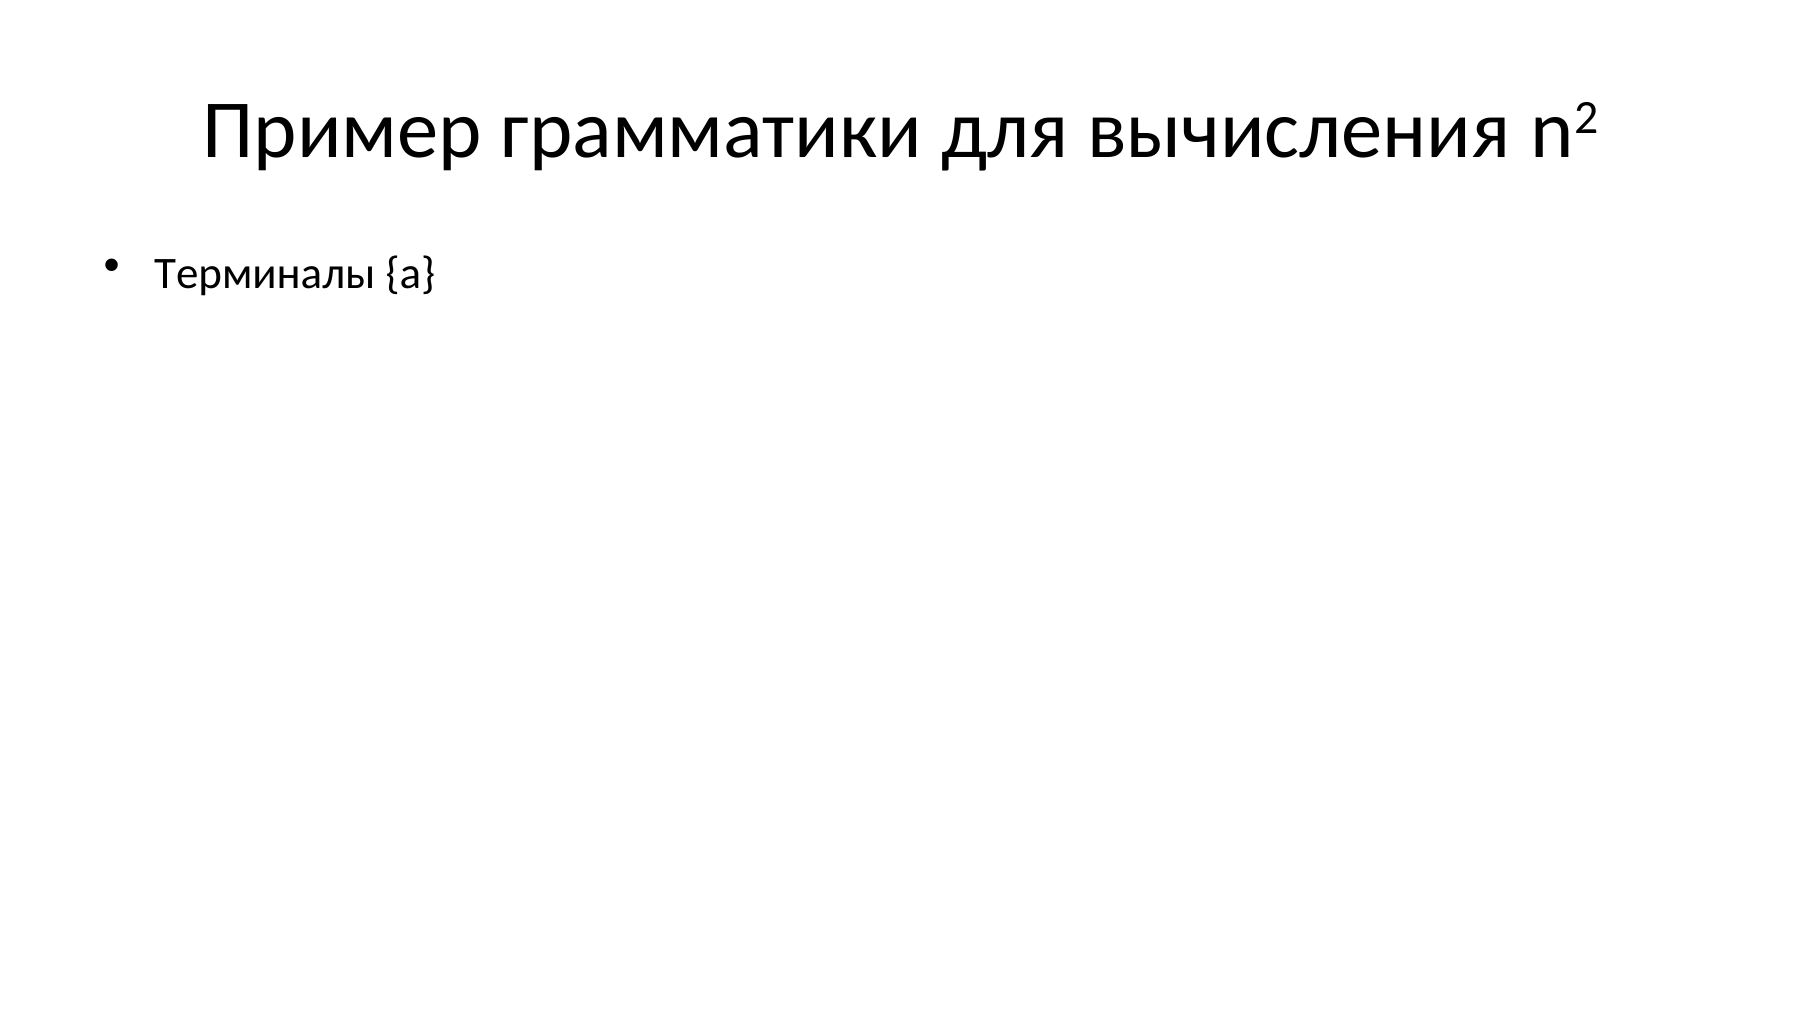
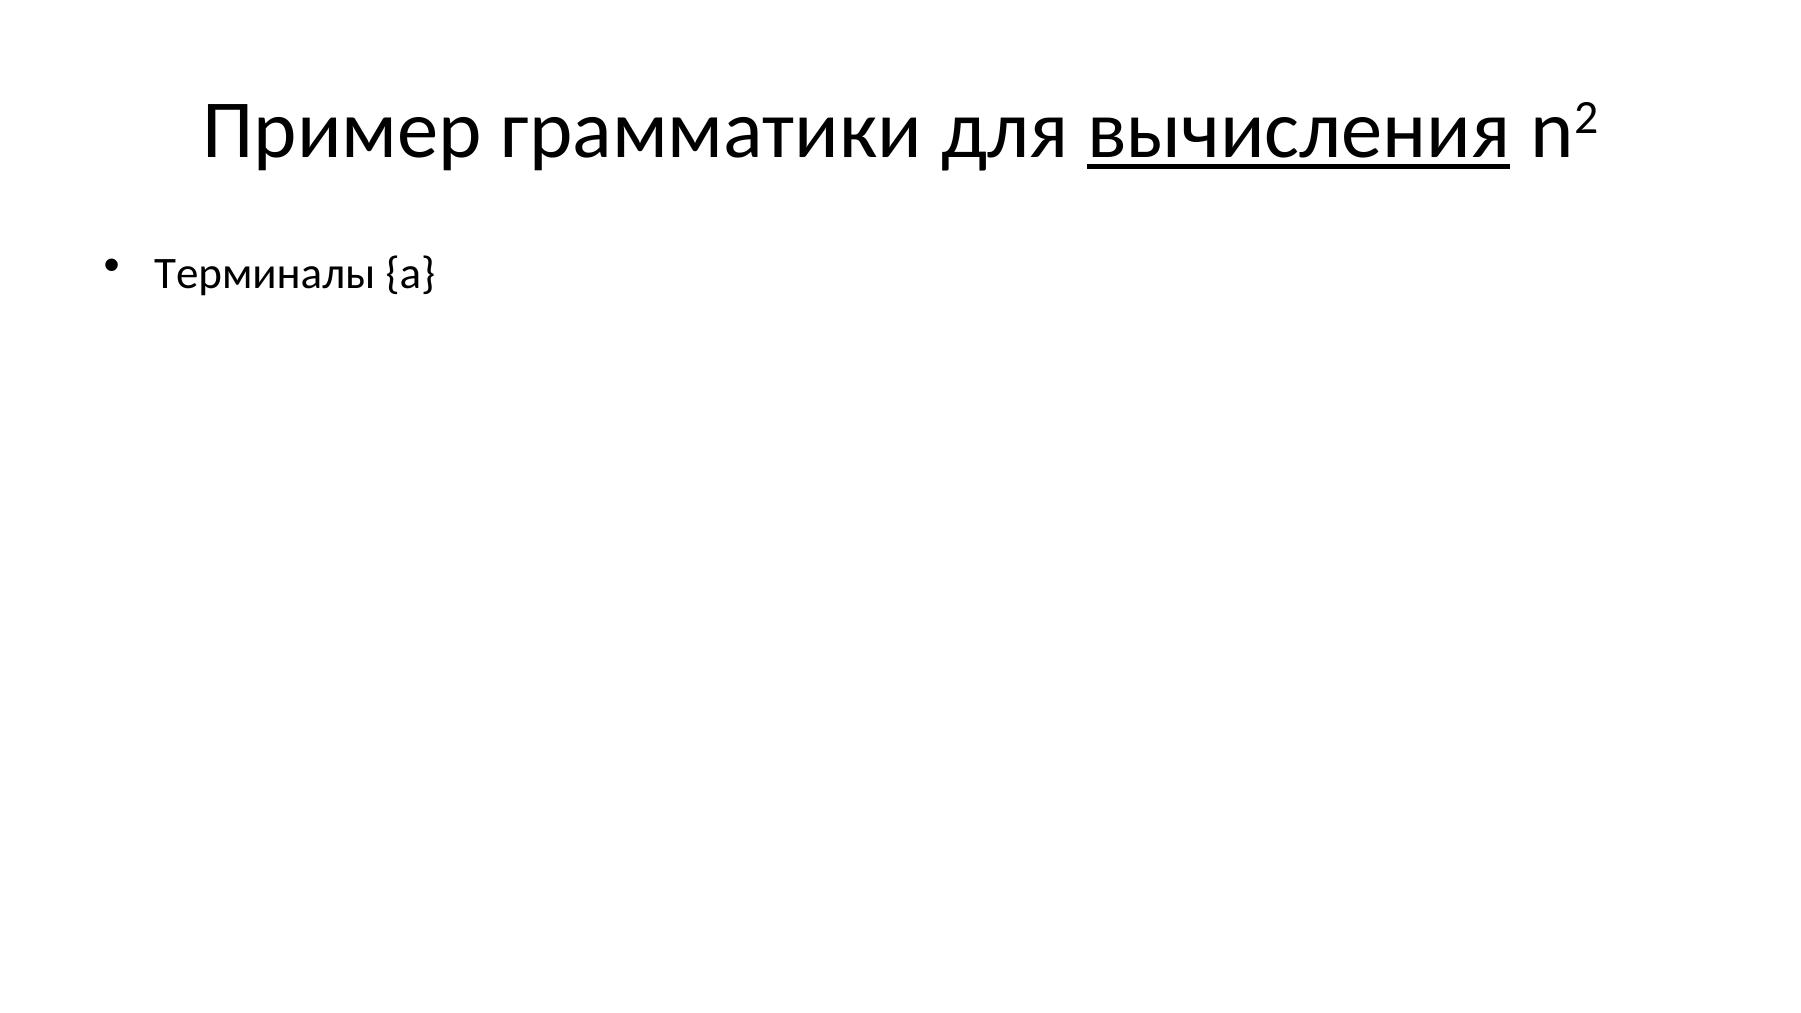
вычисления underline: none -> present (1299, 131)
